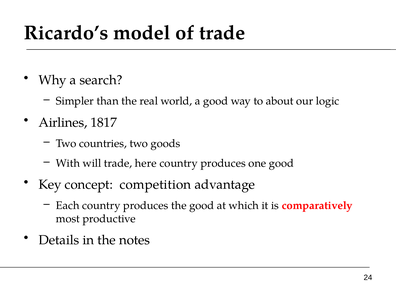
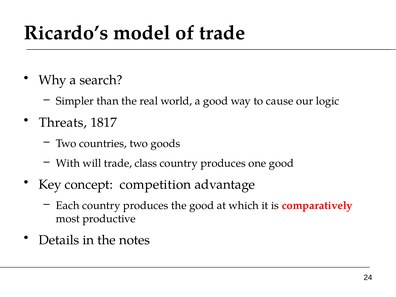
about: about -> cause (280, 101)
Airlines: Airlines -> Threats (63, 122)
here: here -> class (146, 163)
